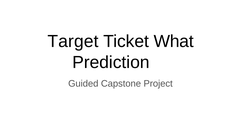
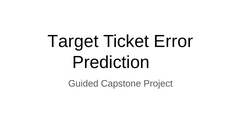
What: What -> Error (173, 41)
